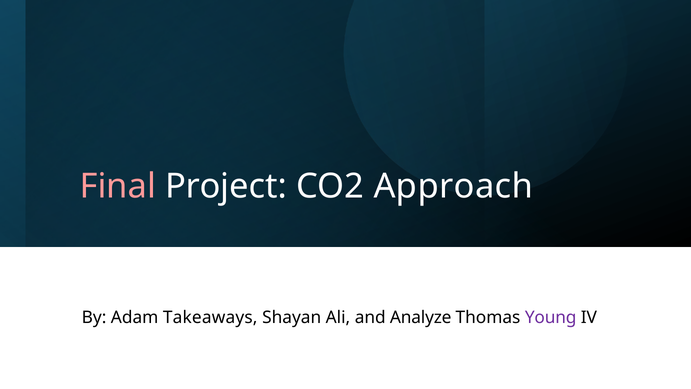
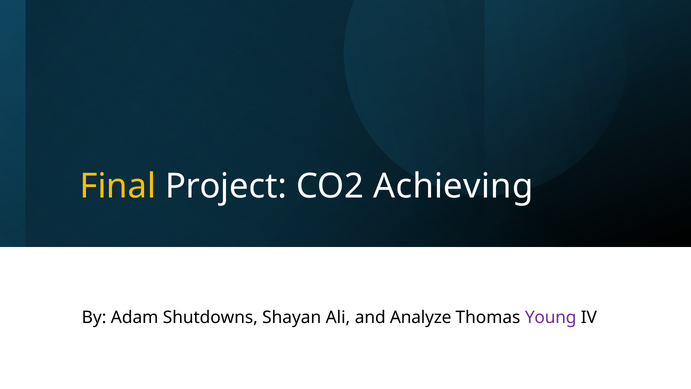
Final colour: pink -> yellow (118, 186)
Approach: Approach -> Achieving (453, 186)
Takeaways: Takeaways -> Shutdowns (210, 317)
